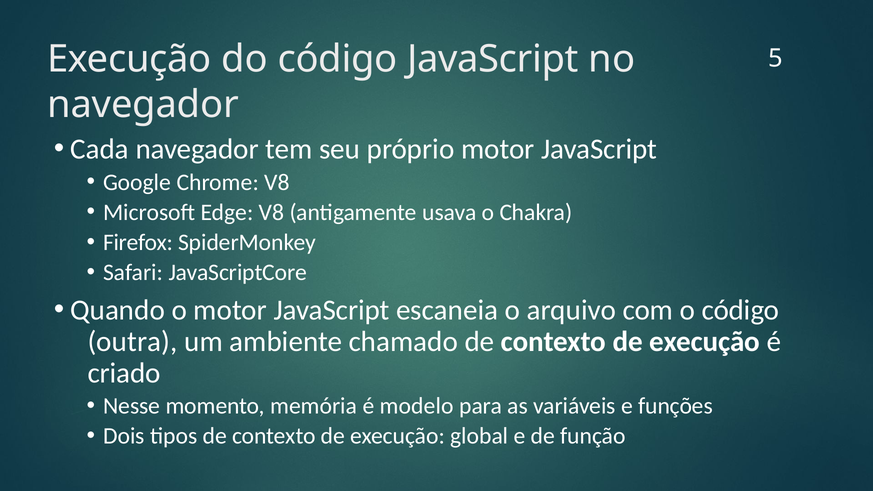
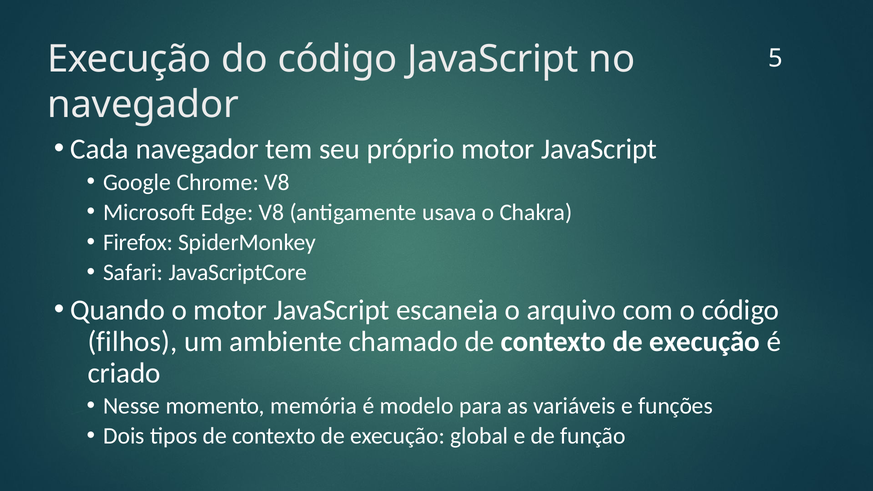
outra: outra -> filhos (133, 342)
